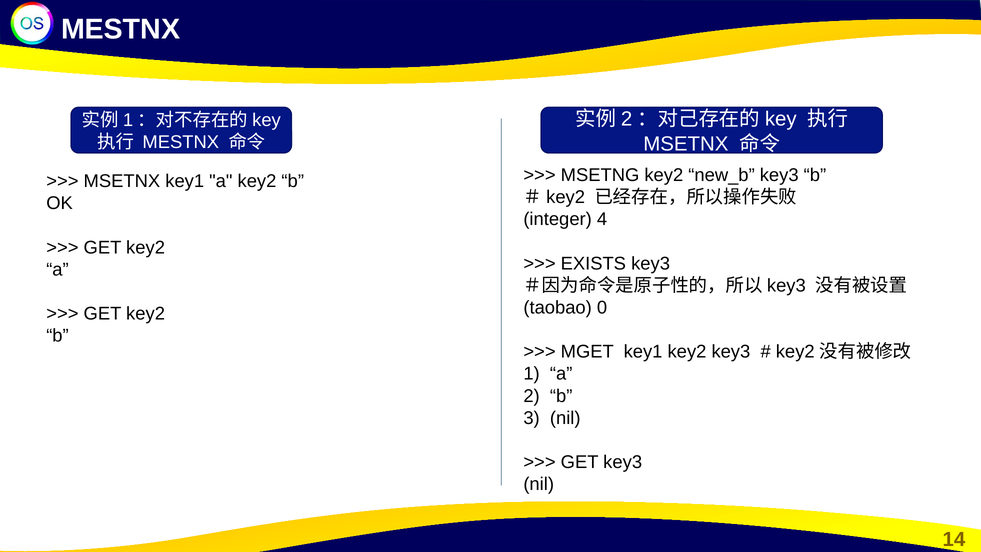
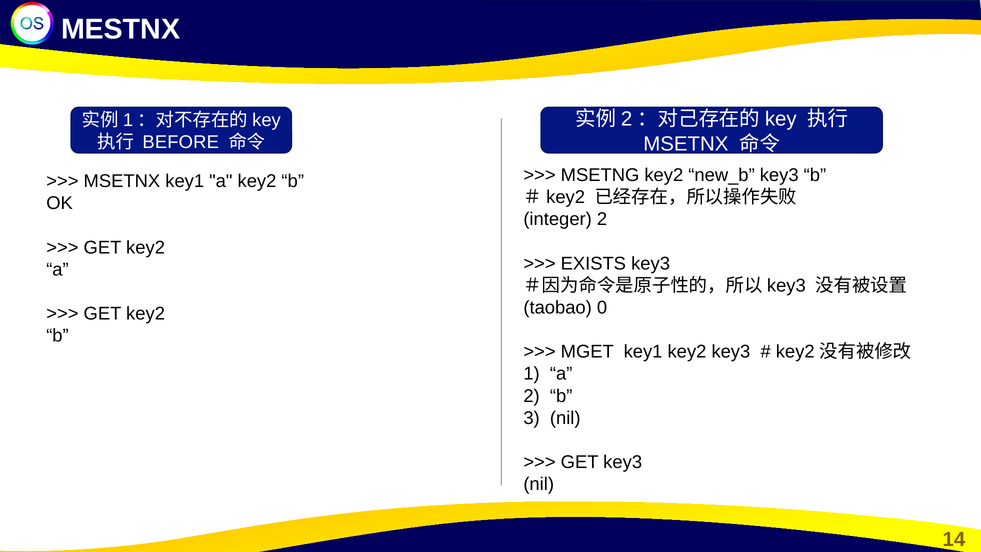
MESTNX: MESTNX -> BEFORE (181, 142)
integer 4: 4 -> 2 (602, 219)
